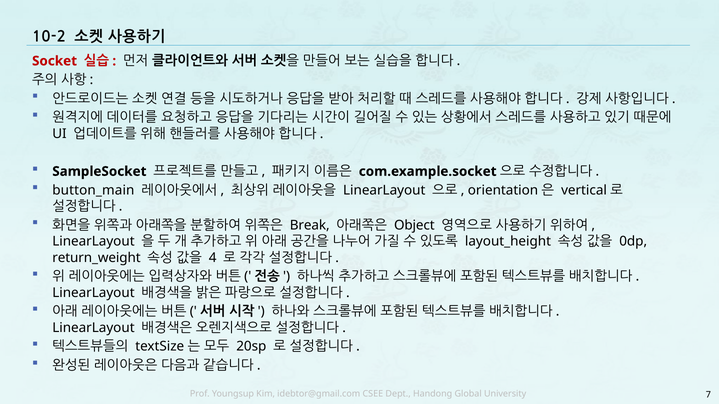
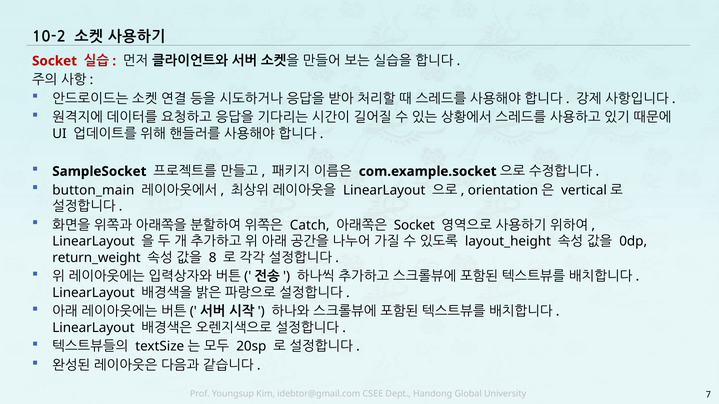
Break: Break -> Catch (310, 225)
Object: Object -> Socket (414, 225)
4: 4 -> 8 (213, 258)
